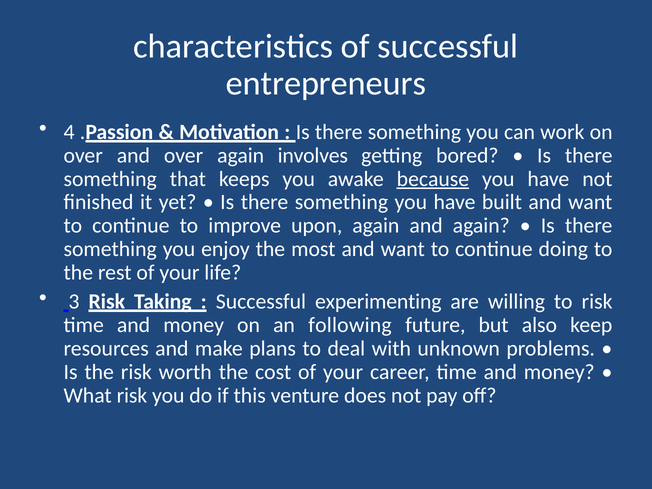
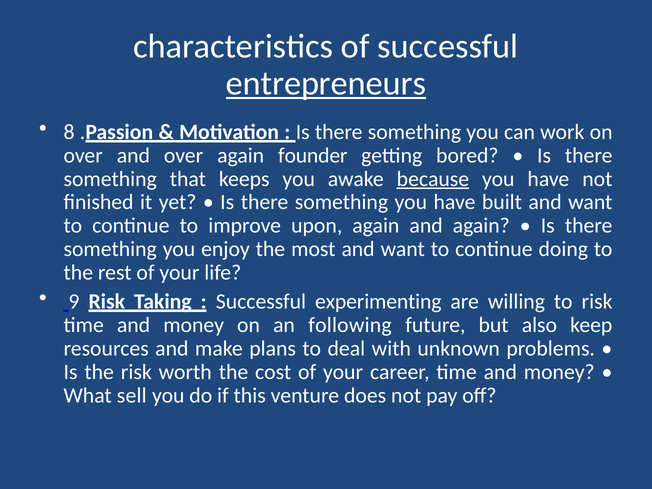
entrepreneurs underline: none -> present (326, 83)
4: 4 -> 8 (69, 132)
involves: involves -> founder (313, 155)
3: 3 -> 9 (74, 301)
What risk: risk -> sell (132, 396)
